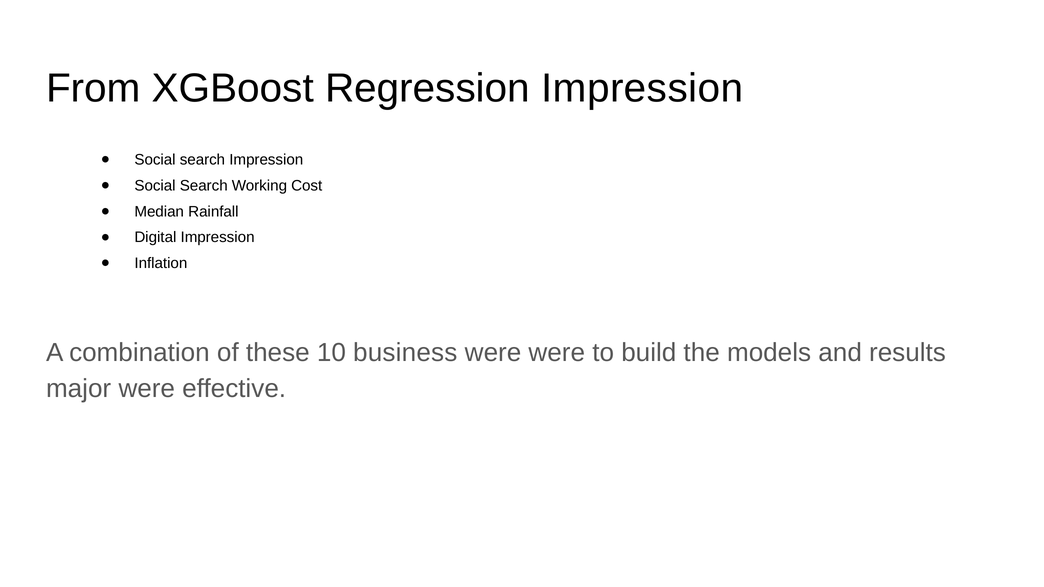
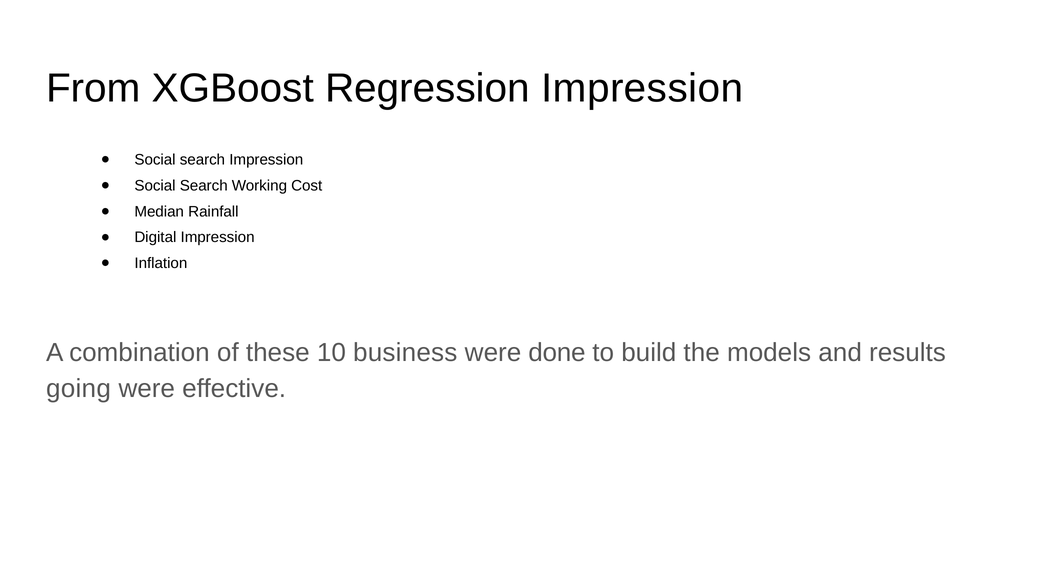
were were: were -> done (557, 353)
major: major -> going (78, 389)
